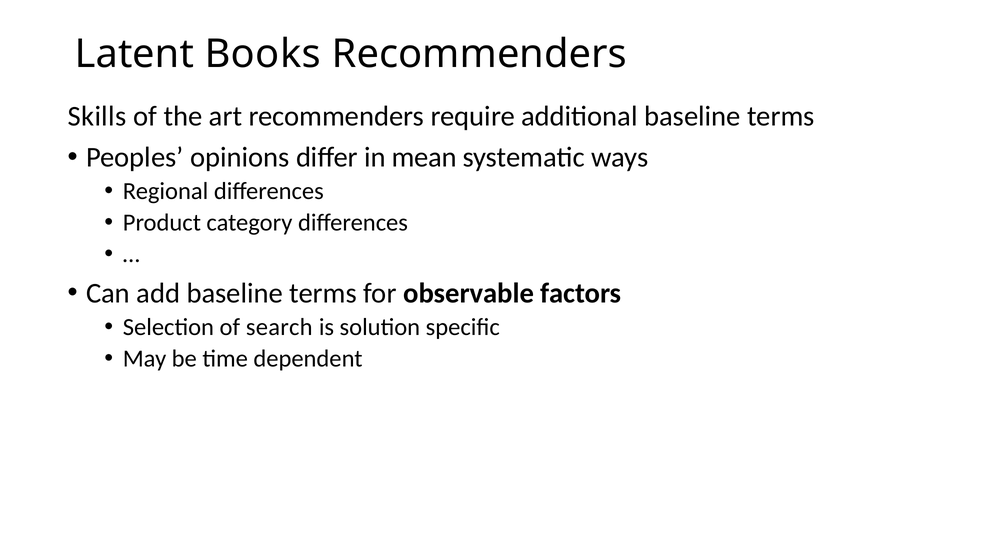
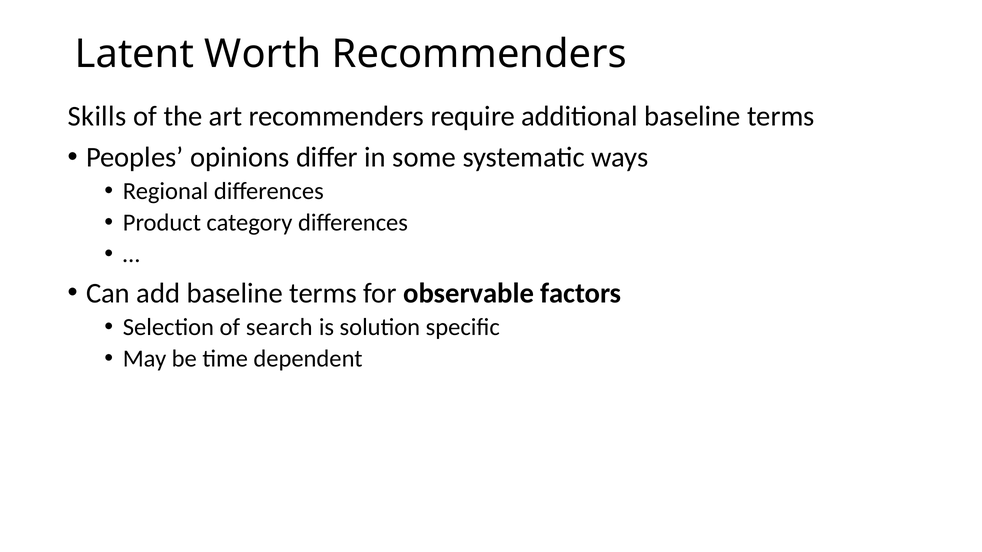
Books: Books -> Worth (263, 54)
mean: mean -> some (424, 157)
